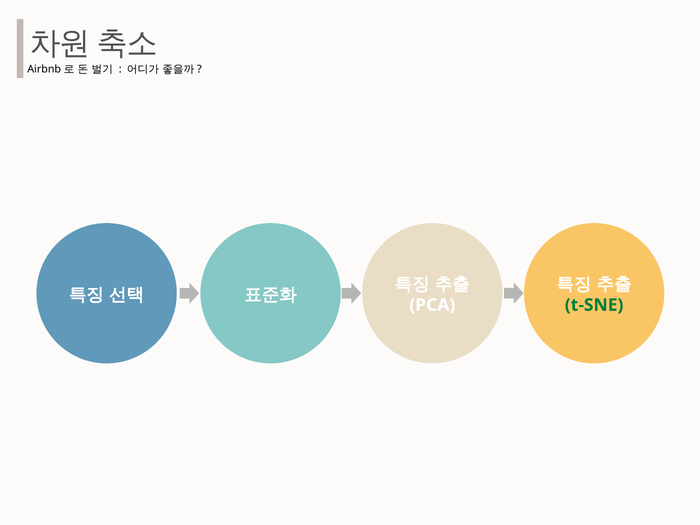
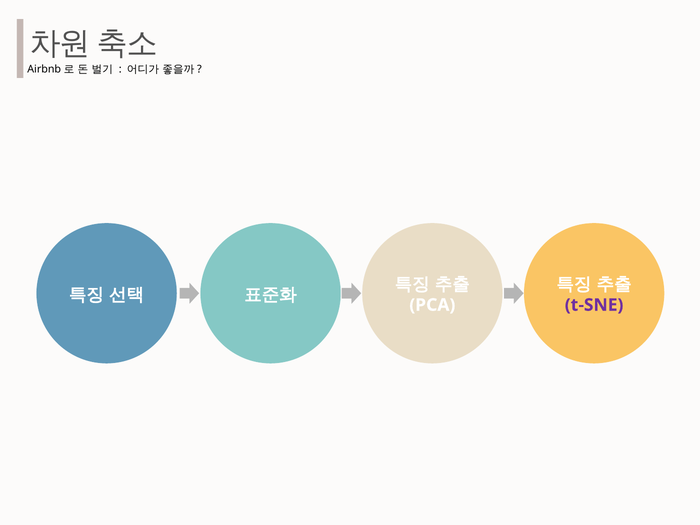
t-SNE colour: green -> purple (594, 305)
